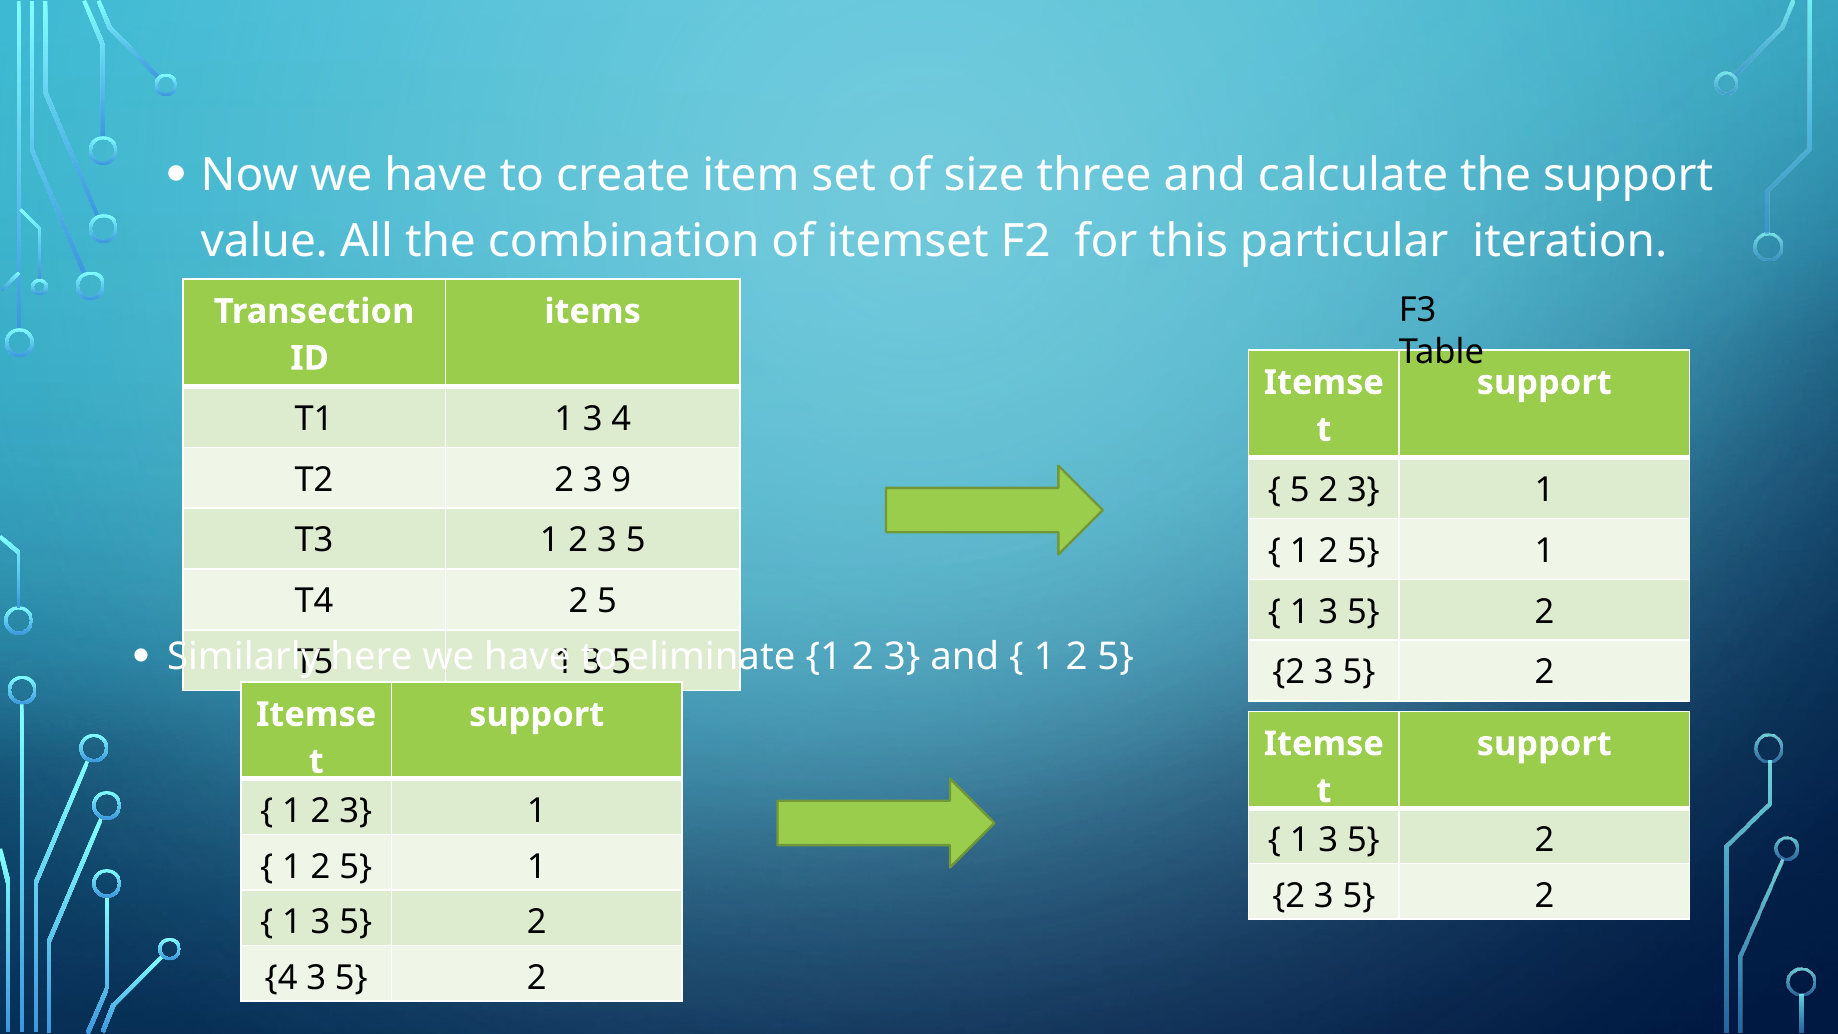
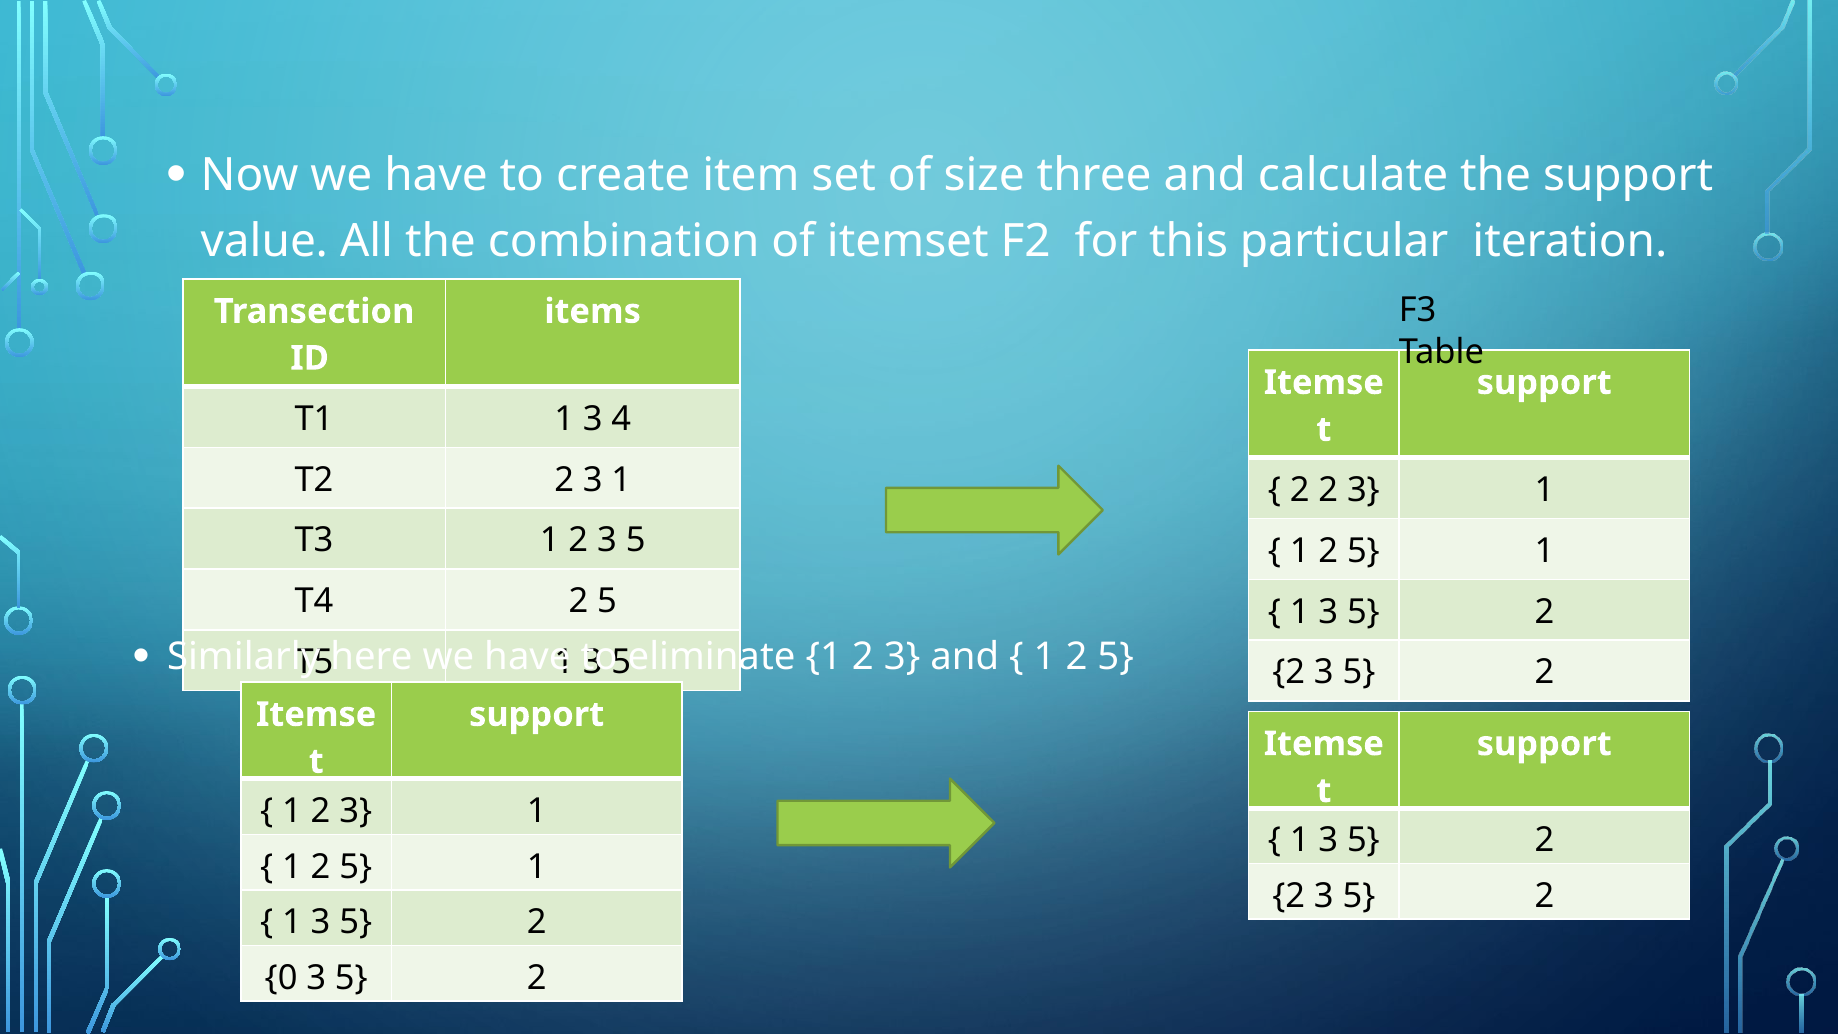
T2 2 3 9: 9 -> 1 (621, 480)
5: 5 -> 2 (1300, 490)
4: 4 -> 0 (281, 978)
